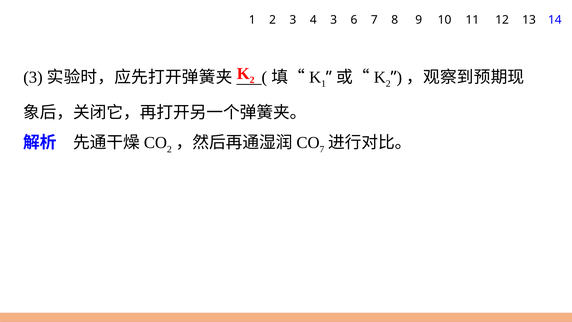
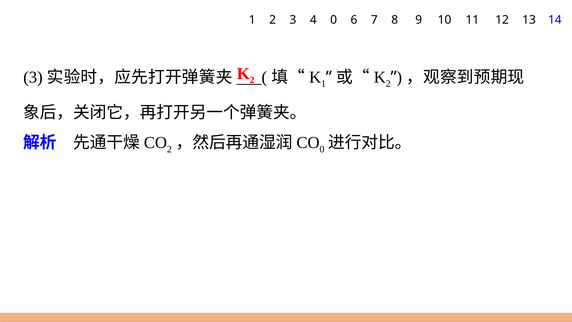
4 3: 3 -> 0 (334, 20)
7: 7 -> 0 (322, 149)
